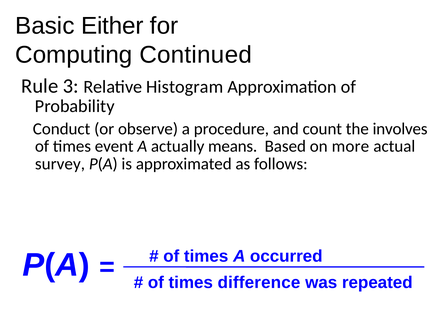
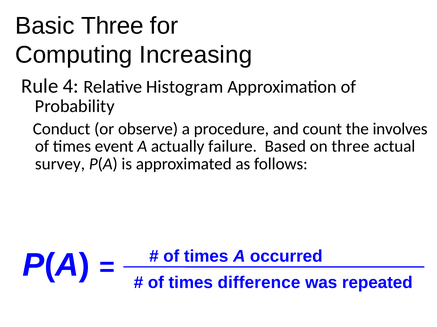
Basic Either: Either -> Three (112, 26)
Continued: Continued -> Increasing (196, 55)
3: 3 -> 4 (71, 86)
means: means -> failure (233, 147)
on more: more -> three (350, 147)
